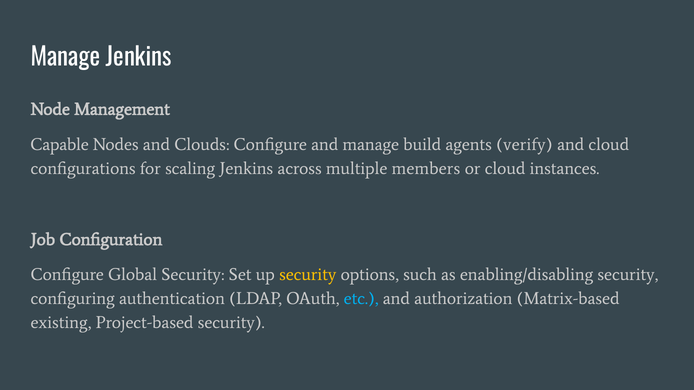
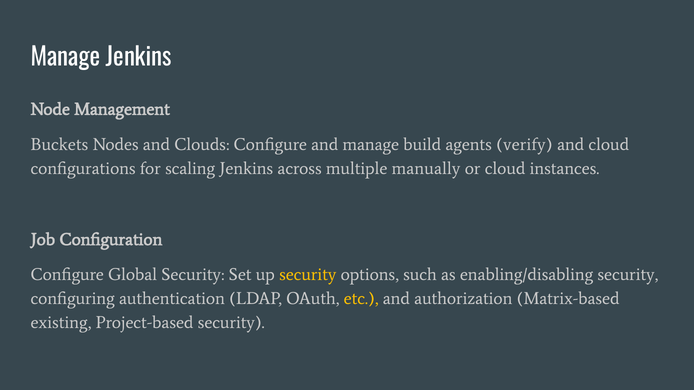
Capable: Capable -> Buckets (59, 145)
members: members -> manually (426, 169)
etc colour: light blue -> yellow (361, 299)
